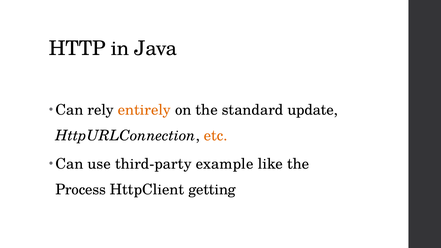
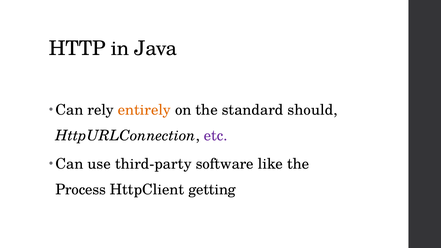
update: update -> should (313, 110)
etc colour: orange -> purple (216, 136)
example: example -> software (225, 164)
